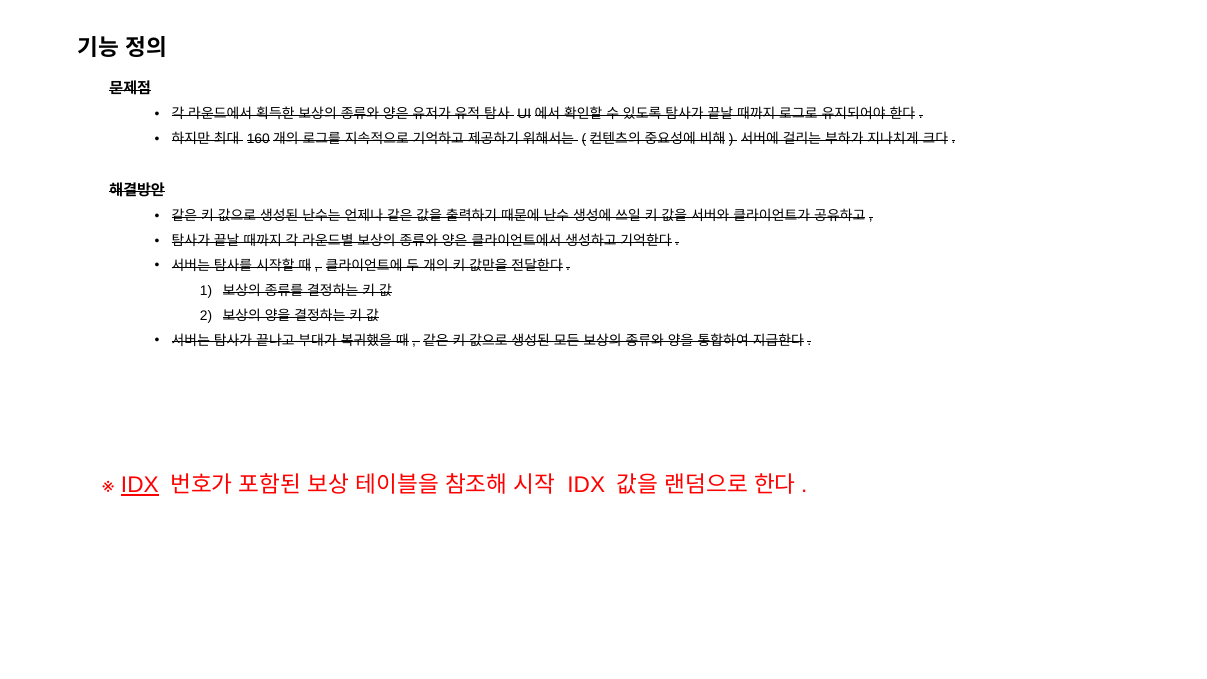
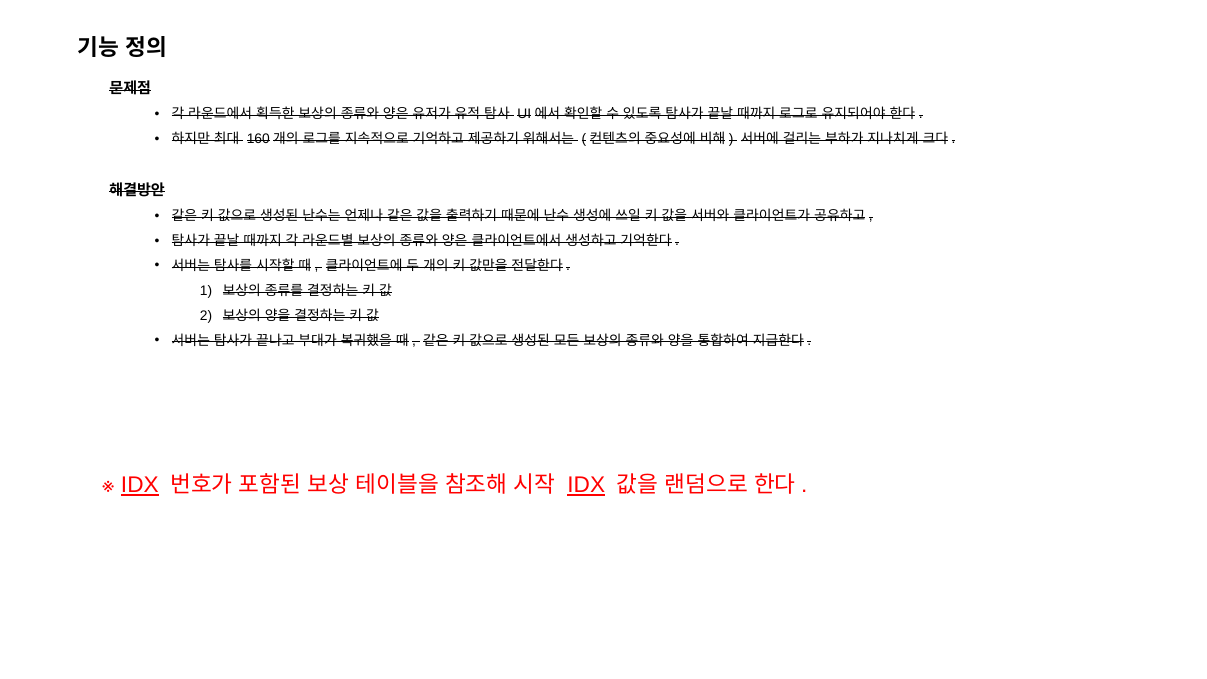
IDX underline: none -> present (586, 485)
